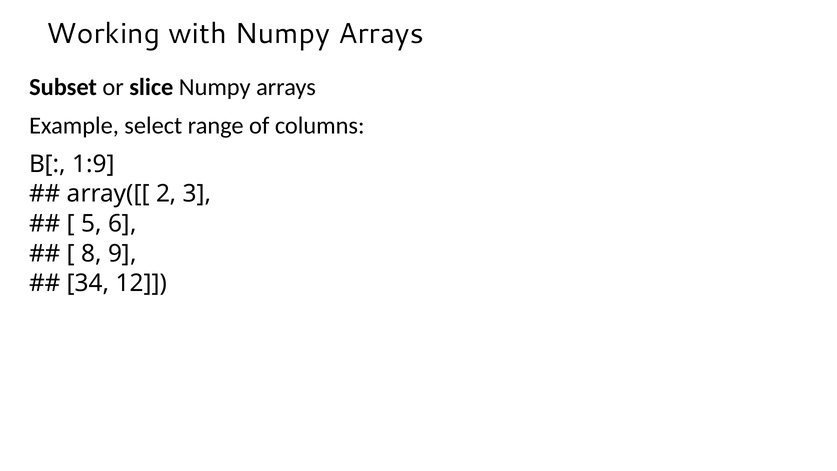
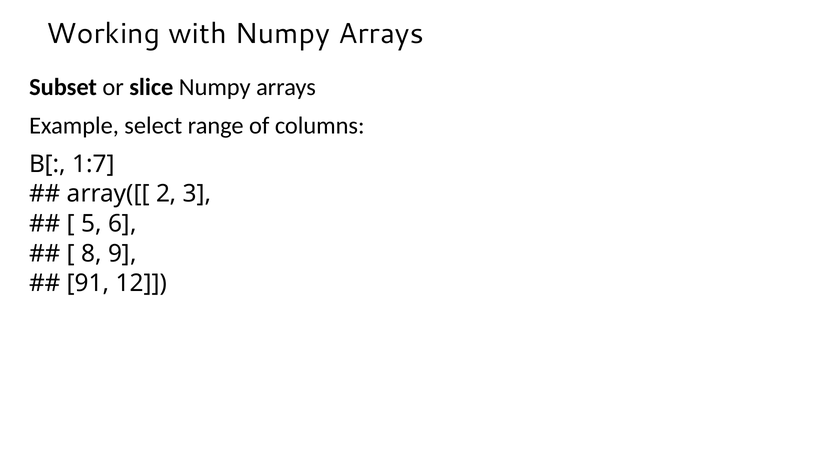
1:9: 1:9 -> 1:7 (94, 164)
34: 34 -> 91 (88, 283)
